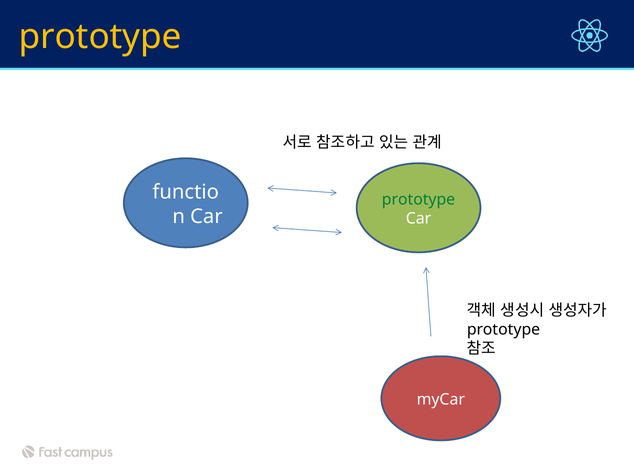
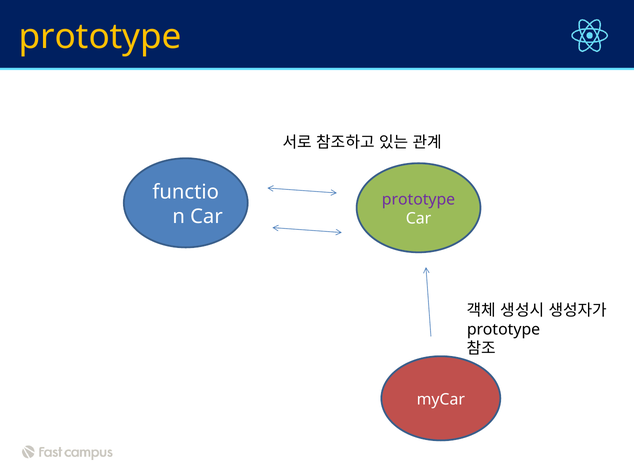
prototype colour: green -> purple (419, 200)
